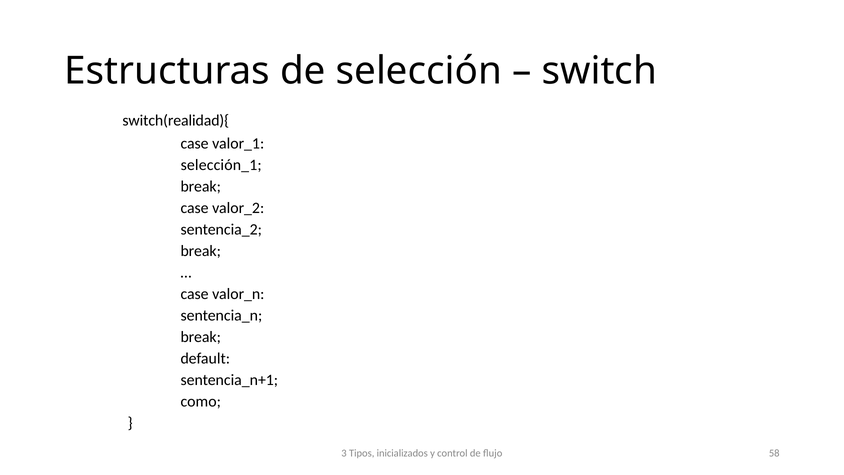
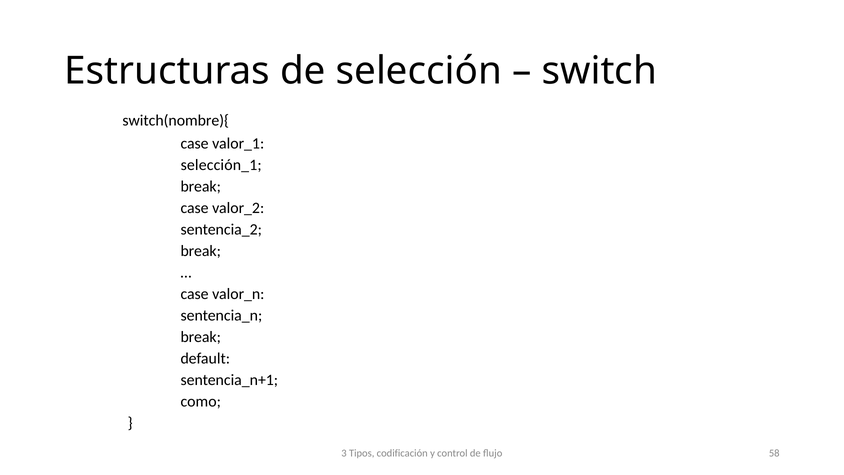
switch(realidad){: switch(realidad){ -> switch(nombre){ (176, 120)
inicializados: inicializados -> codificación (402, 453)
